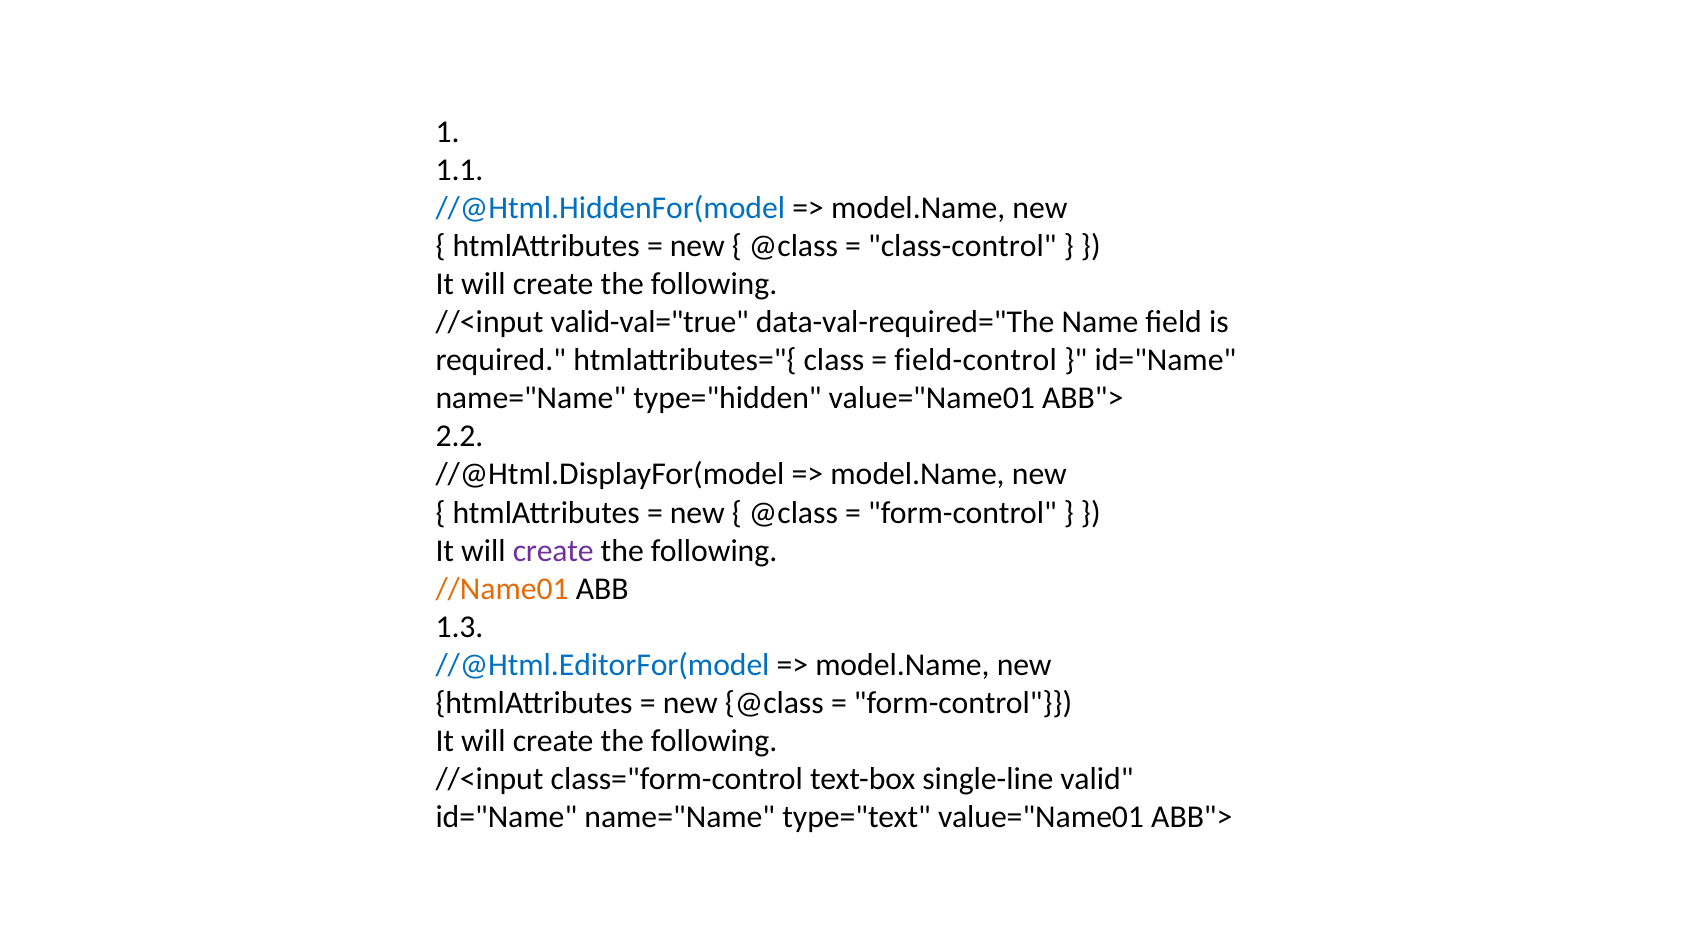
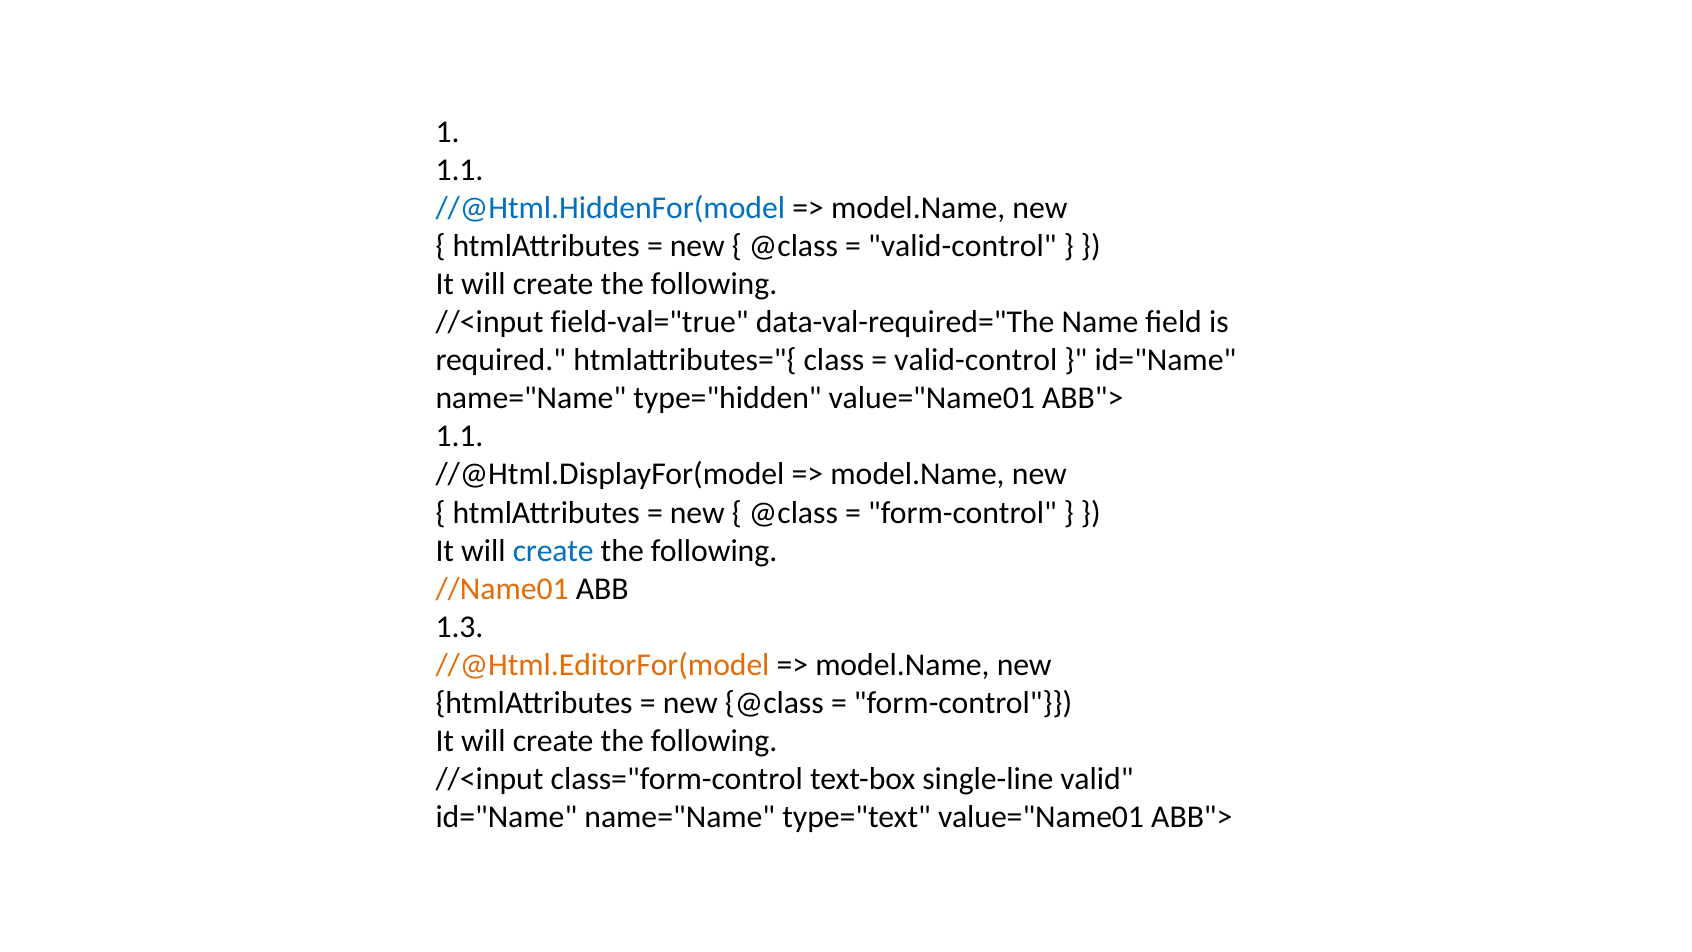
class-control: class-control -> valid-control (962, 246)
valid-val="true: valid-val="true -> field-val="true (650, 322)
field-control: field-control -> valid-control (976, 360)
2.2: 2.2 -> 1.1 (459, 436)
create colour: purple -> blue (553, 550)
//@Html.EditorFor(model colour: blue -> orange (602, 665)
